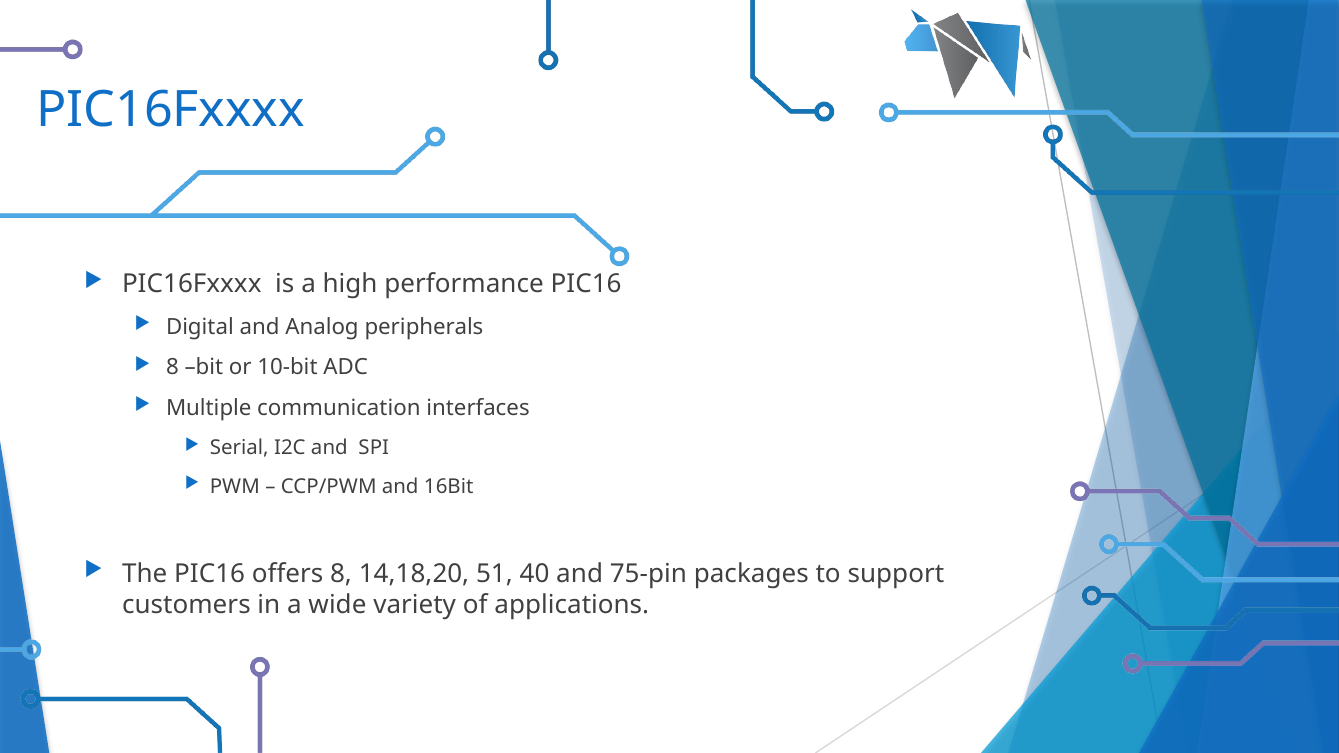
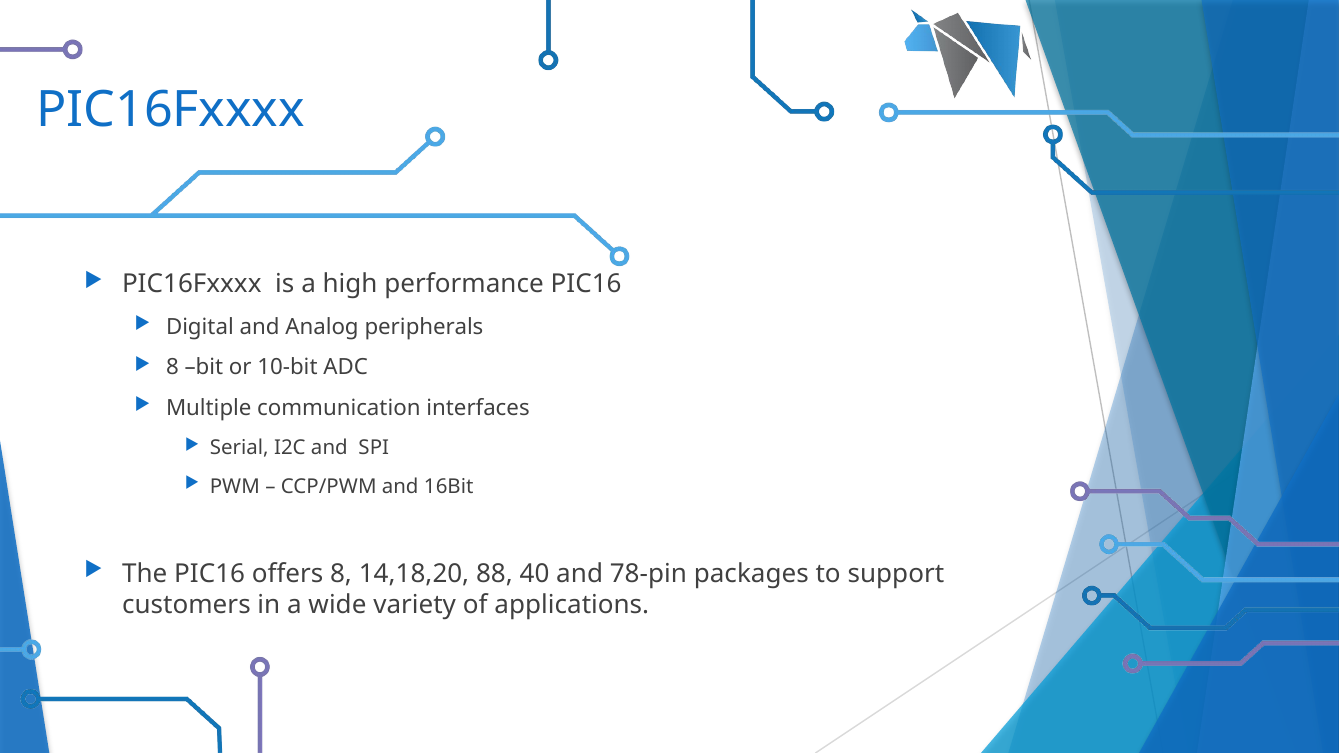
51: 51 -> 88 (494, 574)
75-pin: 75-pin -> 78-pin (648, 574)
